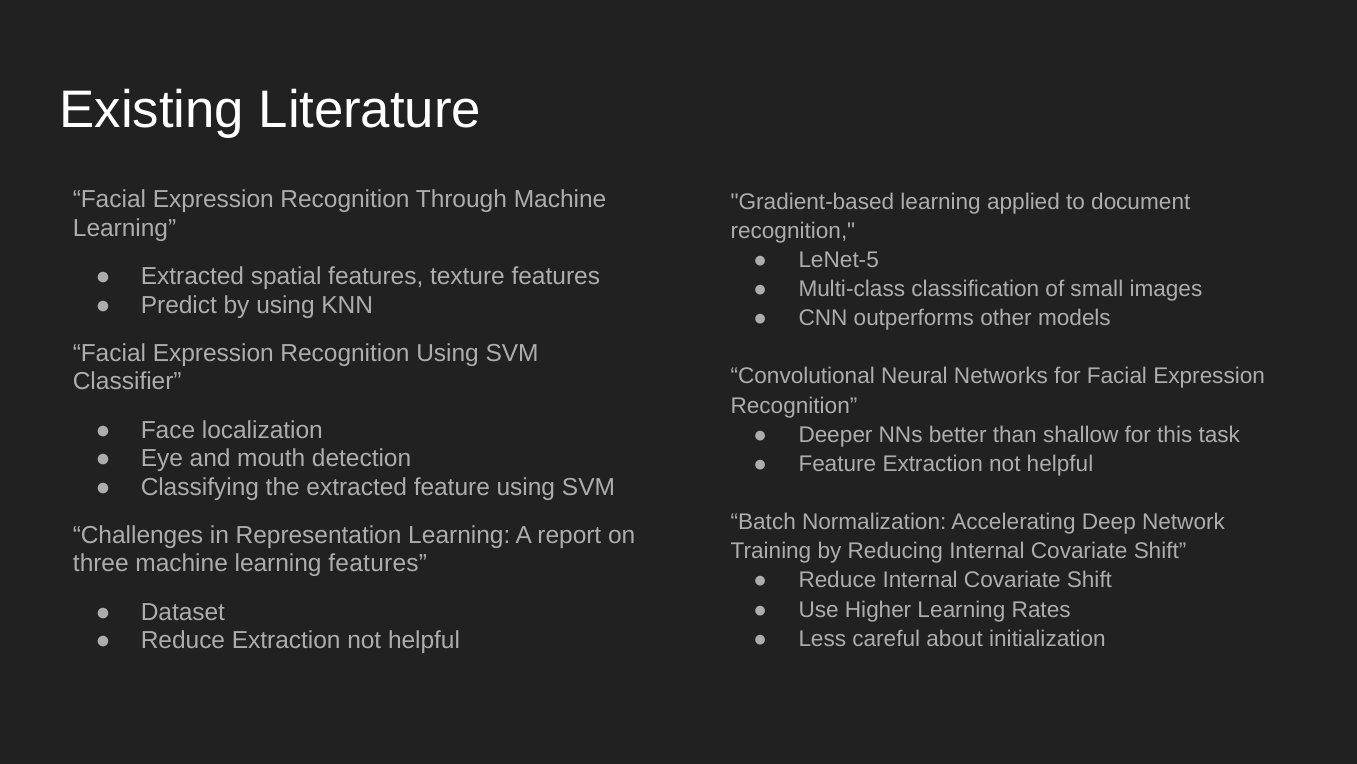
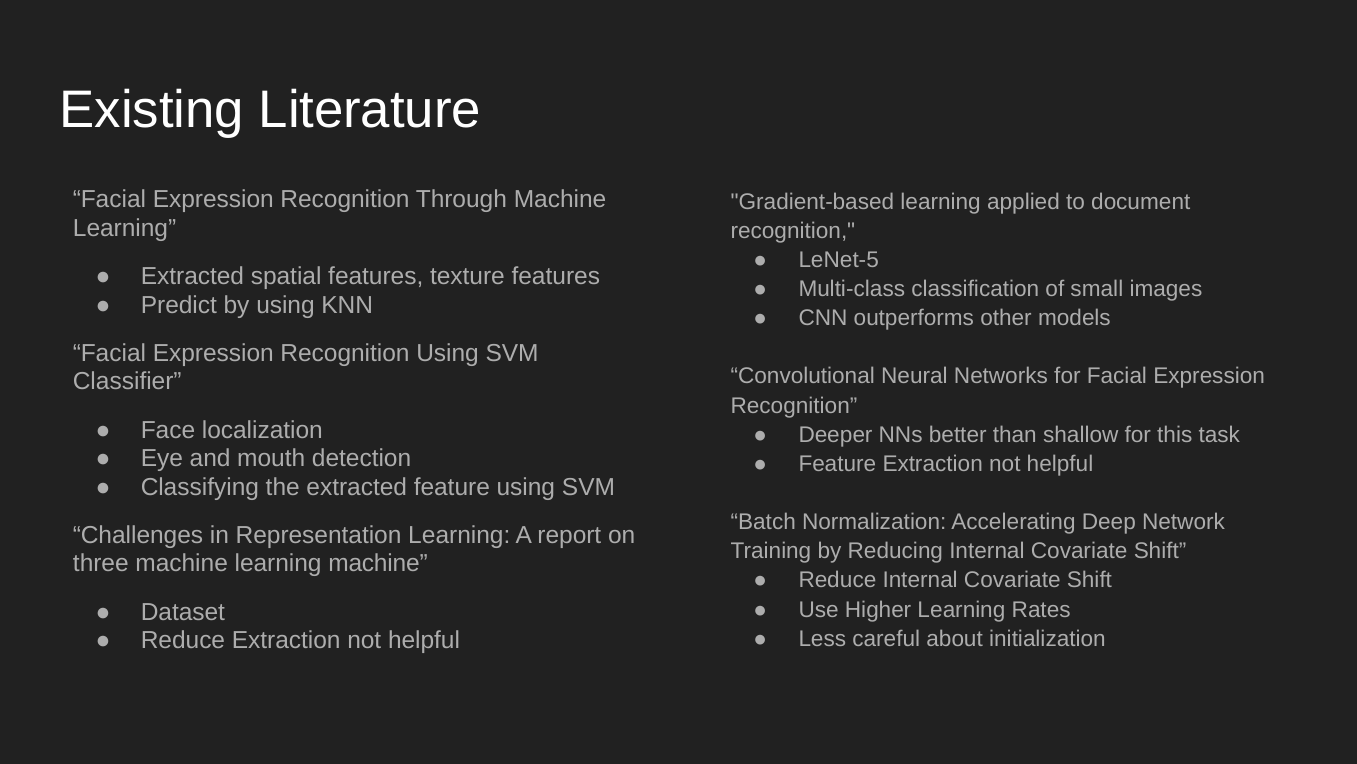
learning features: features -> machine (378, 563)
